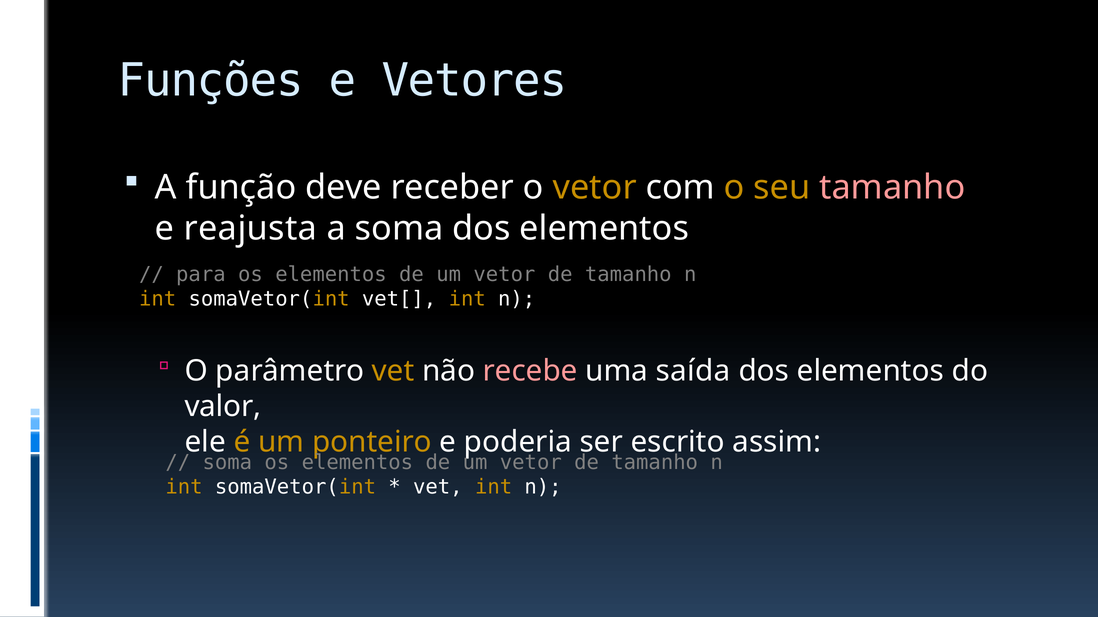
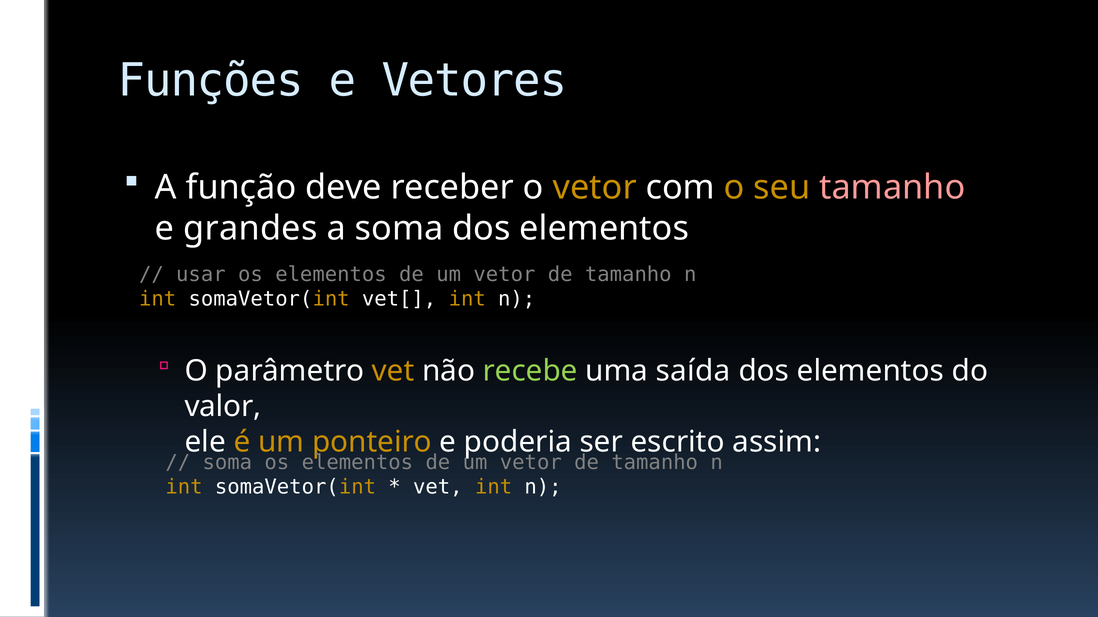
reajusta: reajusta -> grandes (250, 229)
para: para -> usar (201, 275)
recebe colour: pink -> light green (530, 371)
